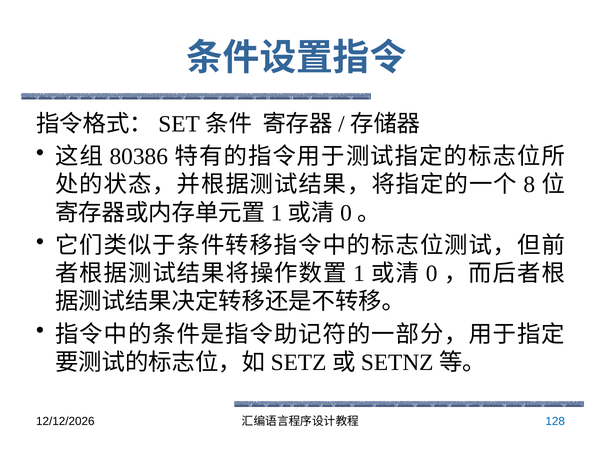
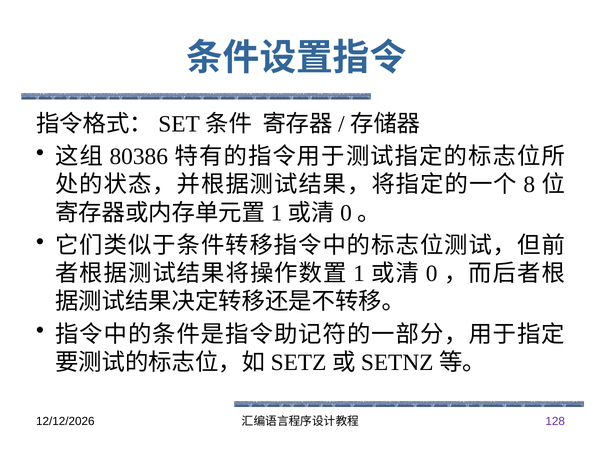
128 colour: blue -> purple (555, 421)
